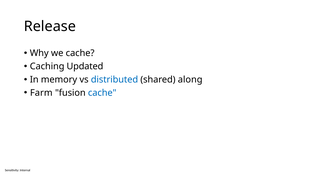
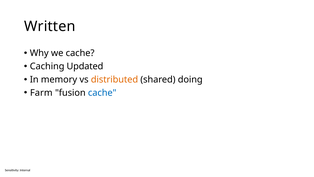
Release: Release -> Written (50, 26)
distributed colour: blue -> orange (114, 79)
along: along -> doing (190, 79)
